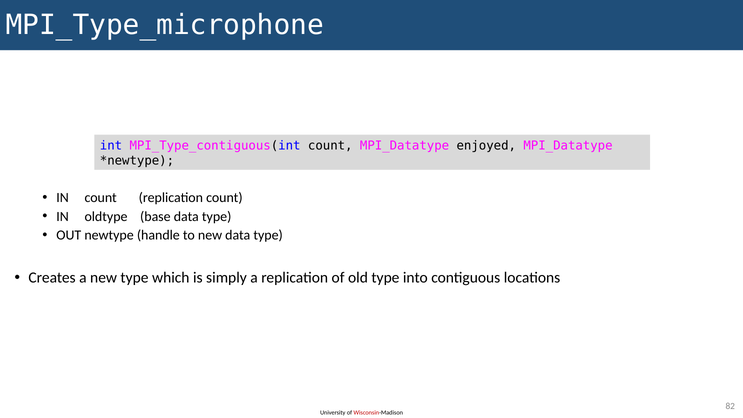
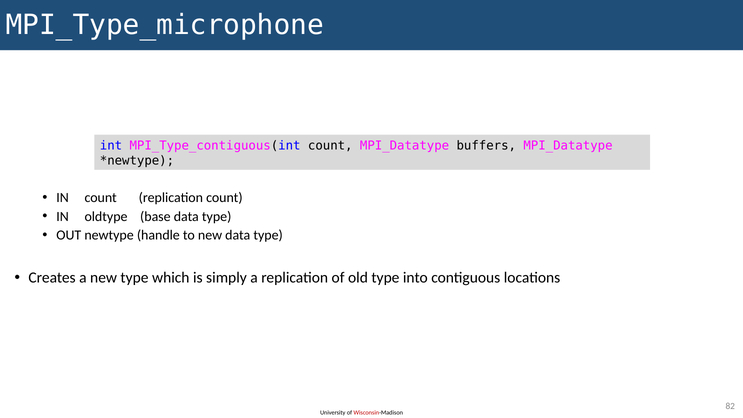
enjoyed: enjoyed -> buffers (486, 146)
